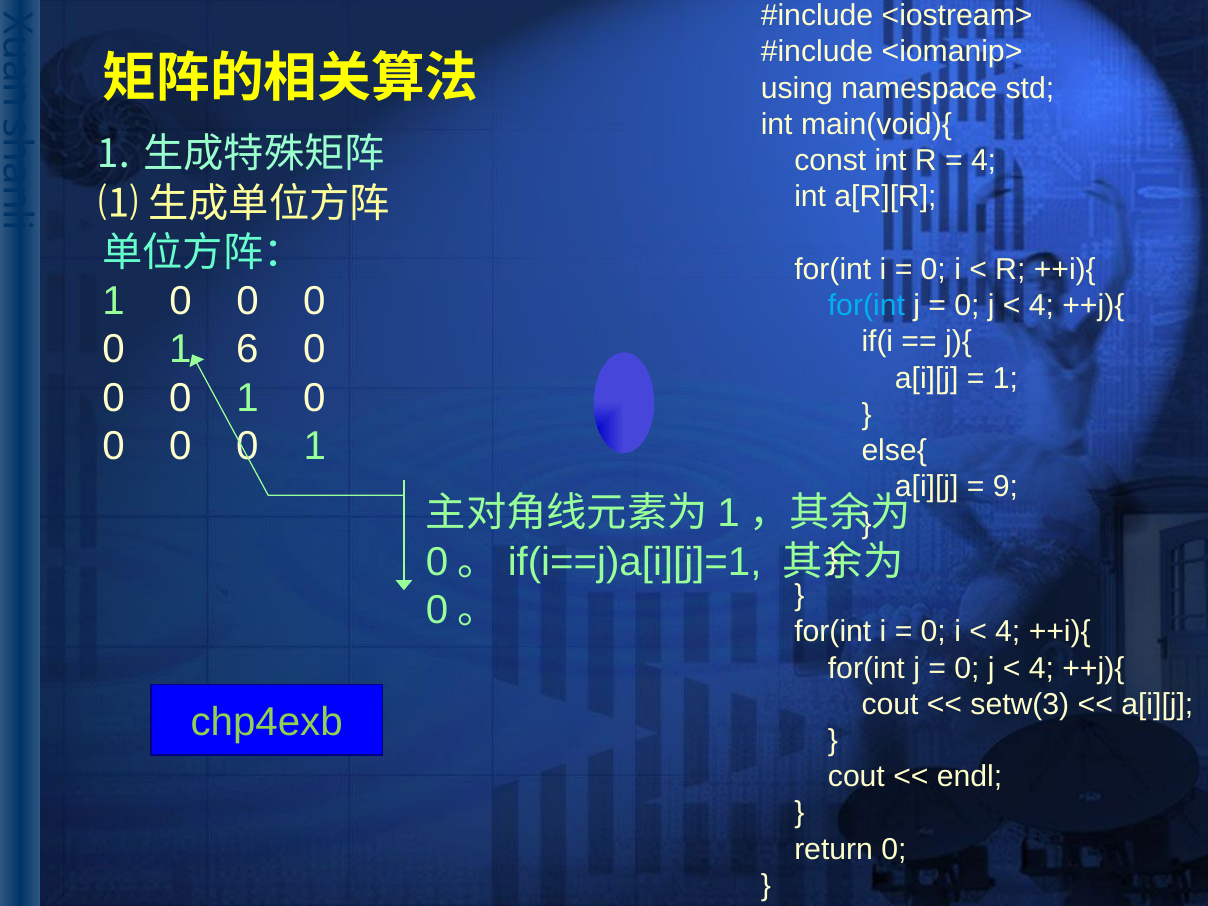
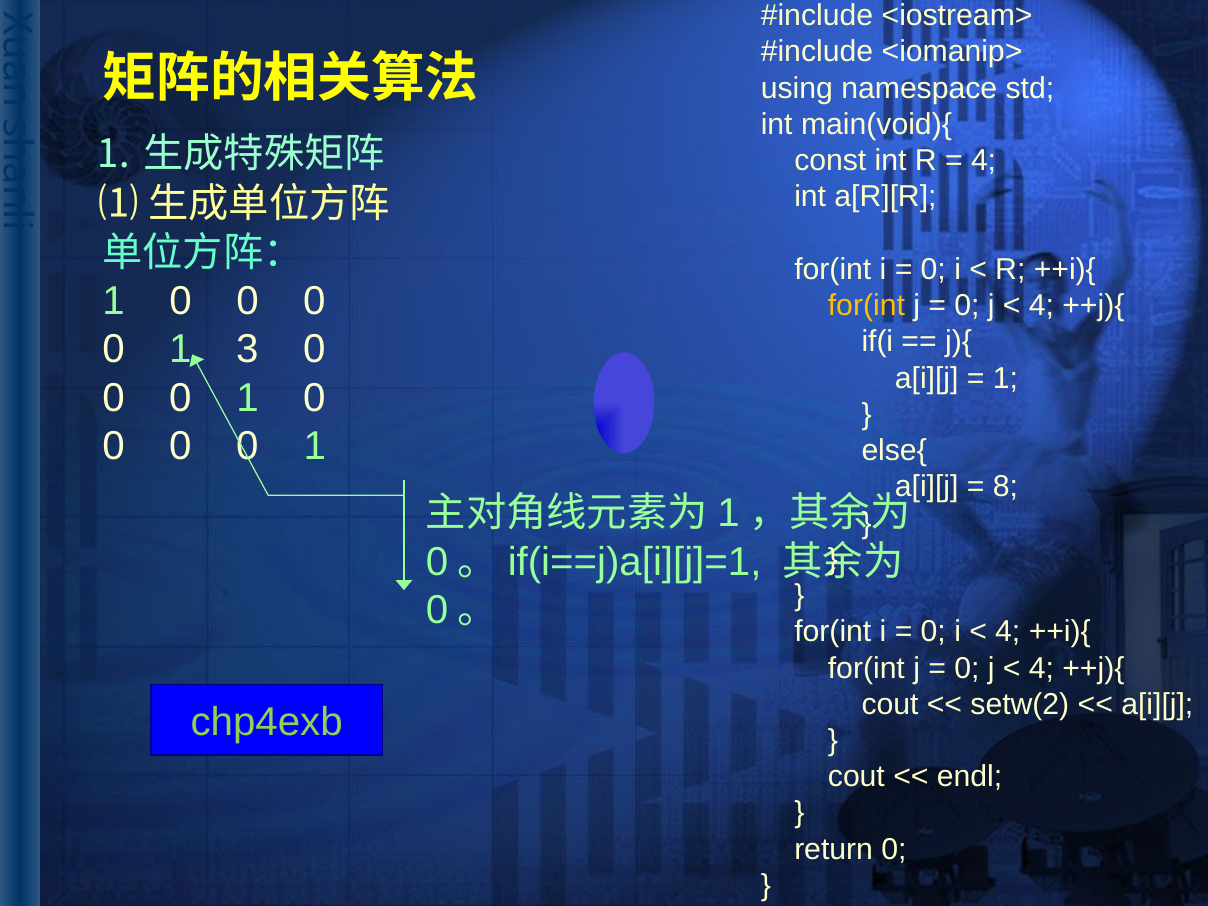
for(int colour: light blue -> yellow (866, 306)
6: 6 -> 3 (247, 350)
9: 9 -> 8 (1005, 487)
setw(3: setw(3 -> setw(2 (1020, 704)
